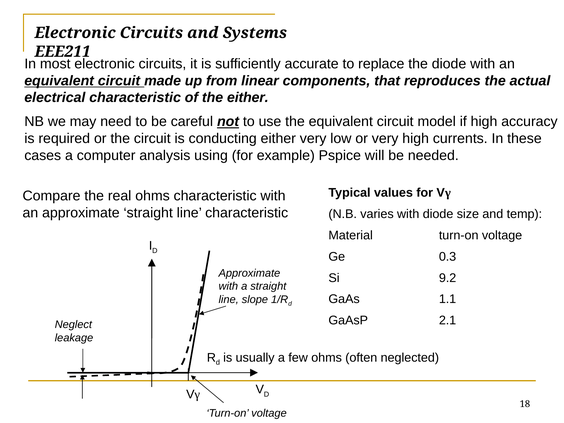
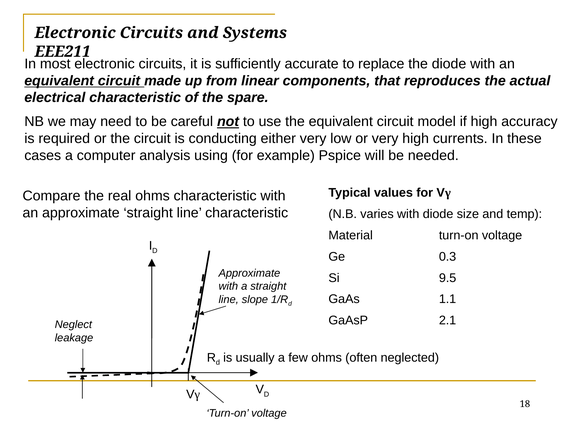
the either: either -> spare (248, 98)
9.2: 9.2 -> 9.5 (448, 278)
